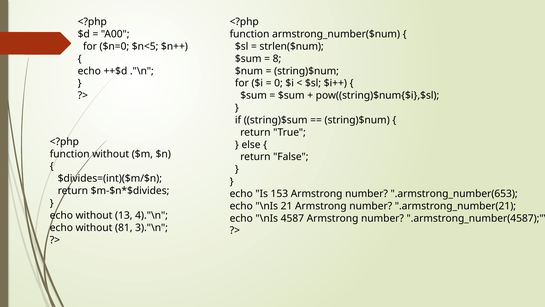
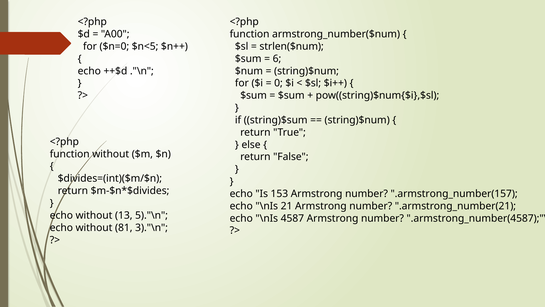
8: 8 -> 6 (277, 59)
.armstrong_number(653: .armstrong_number(653 -> .armstrong_number(157 (454, 194)
4)."\n: 4)."\n -> 5)."\n (152, 215)
